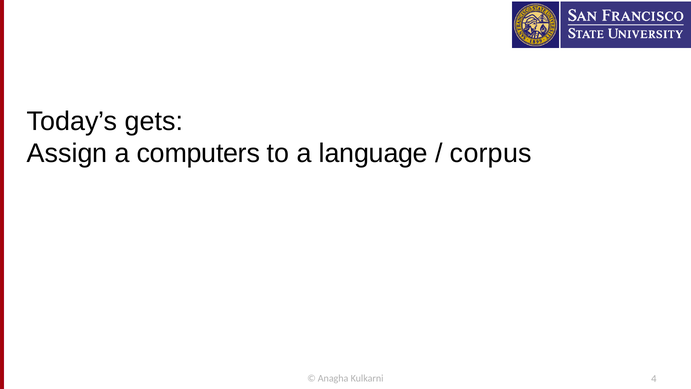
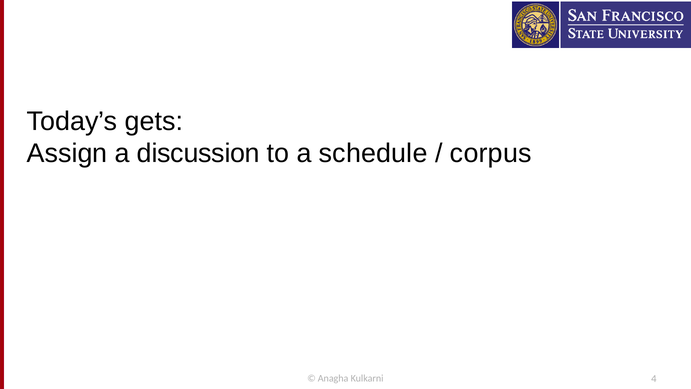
computers: computers -> discussion (198, 153)
language: language -> schedule (373, 153)
